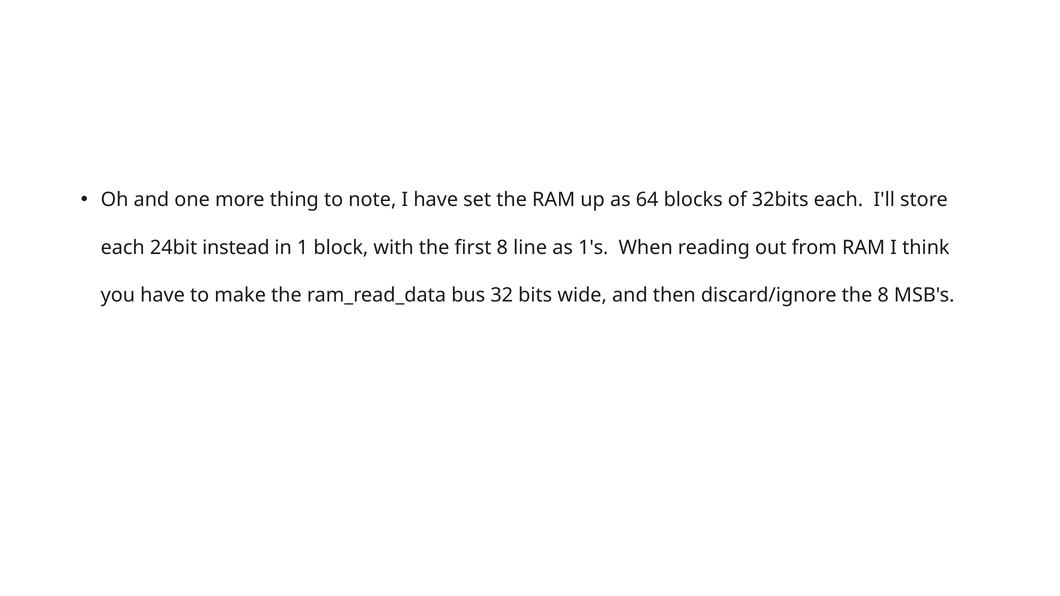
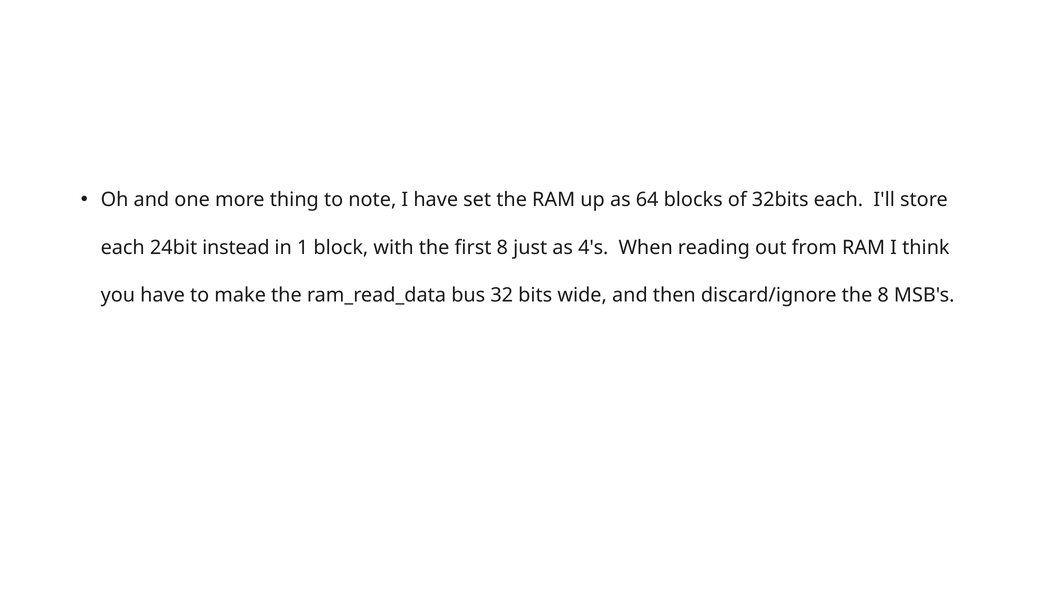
line: line -> just (530, 248)
1's: 1's -> 4's (593, 248)
